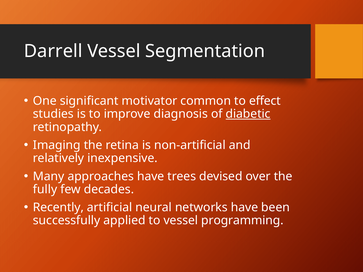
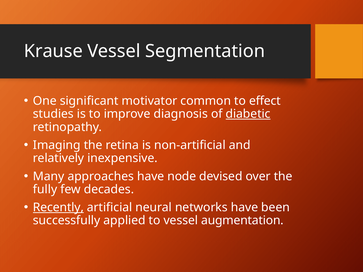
Darrell: Darrell -> Krause (53, 51)
trees: trees -> node (182, 176)
Recently underline: none -> present (58, 208)
programming: programming -> augmentation (242, 221)
